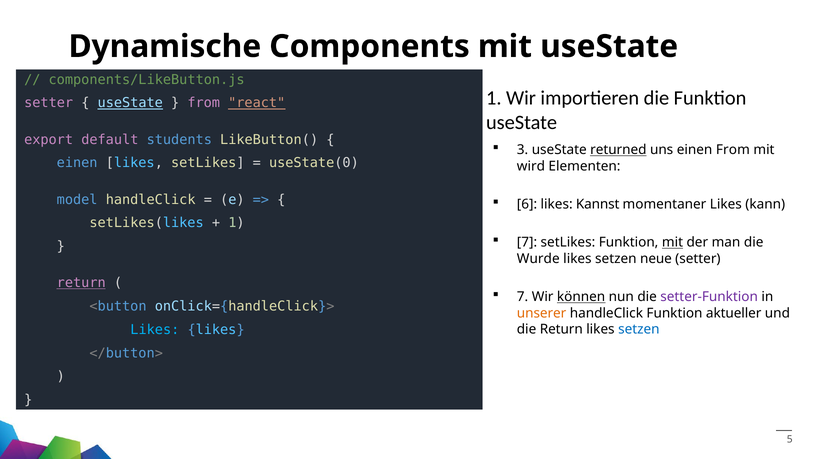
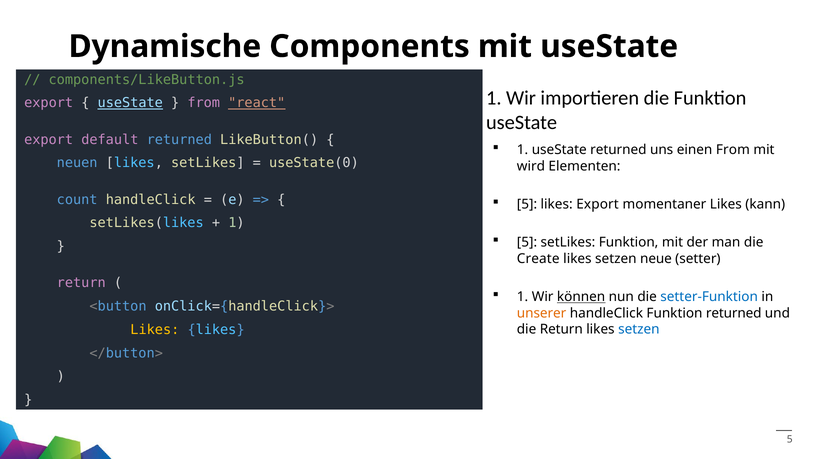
setter: setter -> export (49, 103)
default students: students -> returned (179, 139)
3: 3 -> 1 (523, 150)
returned underline: present -> none (618, 150)
einen: einen -> neuen (77, 163)
model: model -> count (77, 199)
6: 6 -> 5 (527, 204)
likes Kannst: Kannst -> Export (598, 204)
7: 7 -> 5 (527, 242)
mit underline: present -> none (673, 242)
Wurde: Wurde -> Create (538, 258)
return underline: present -> none (81, 283)
7: 7 -> 1 (523, 296)
setter-Funktion colour: purple -> blue (709, 296)
Funktion aktueller: aktueller -> returned (734, 313)
Likes colour: light blue -> yellow (155, 329)
